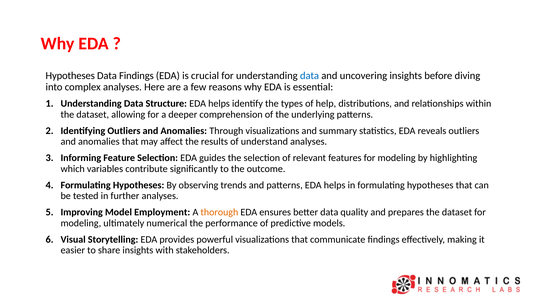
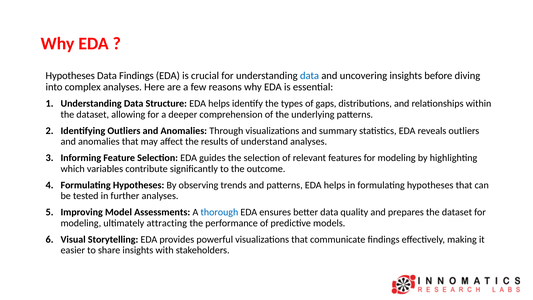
help: help -> gaps (326, 104)
Employment: Employment -> Assessments (162, 212)
thorough colour: orange -> blue (219, 212)
numerical: numerical -> attracting (167, 223)
